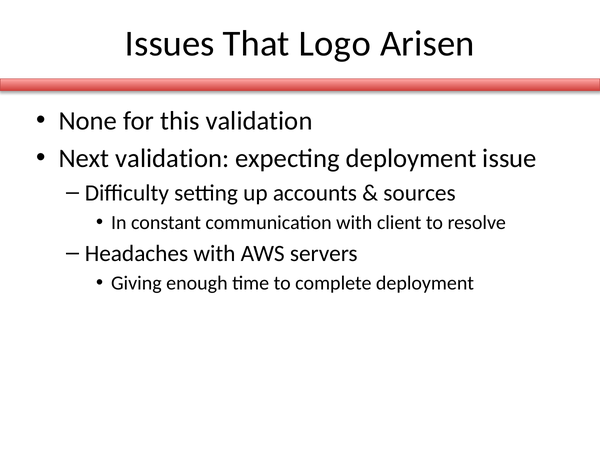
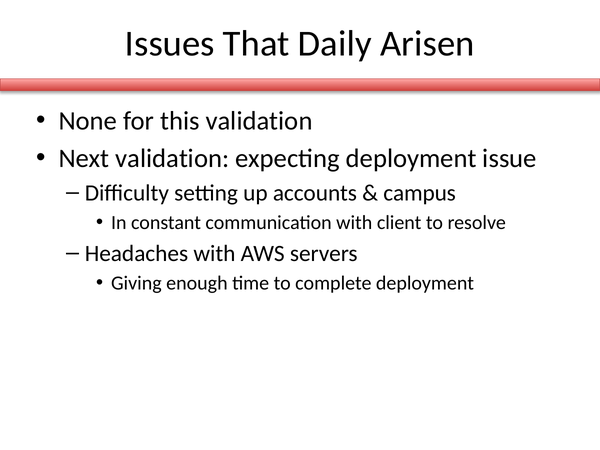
Logo: Logo -> Daily (335, 44)
sources: sources -> campus (420, 193)
